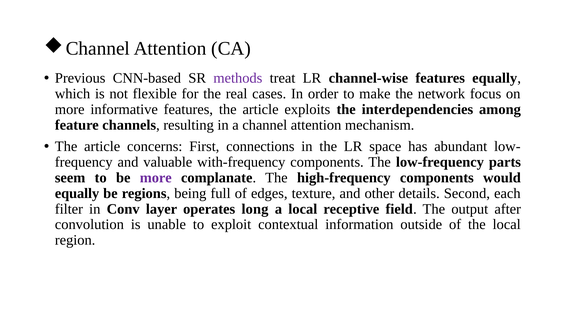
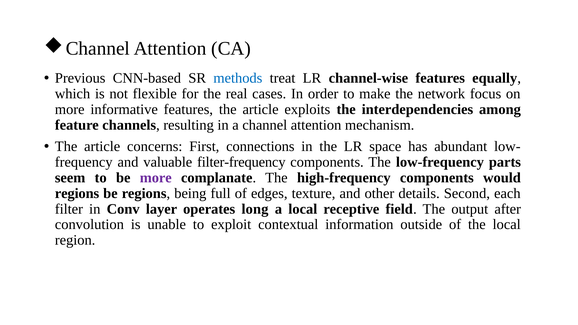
methods colour: purple -> blue (238, 78)
with-frequency: with-frequency -> filter-frequency (241, 162)
equally: equally -> regions (77, 193)
